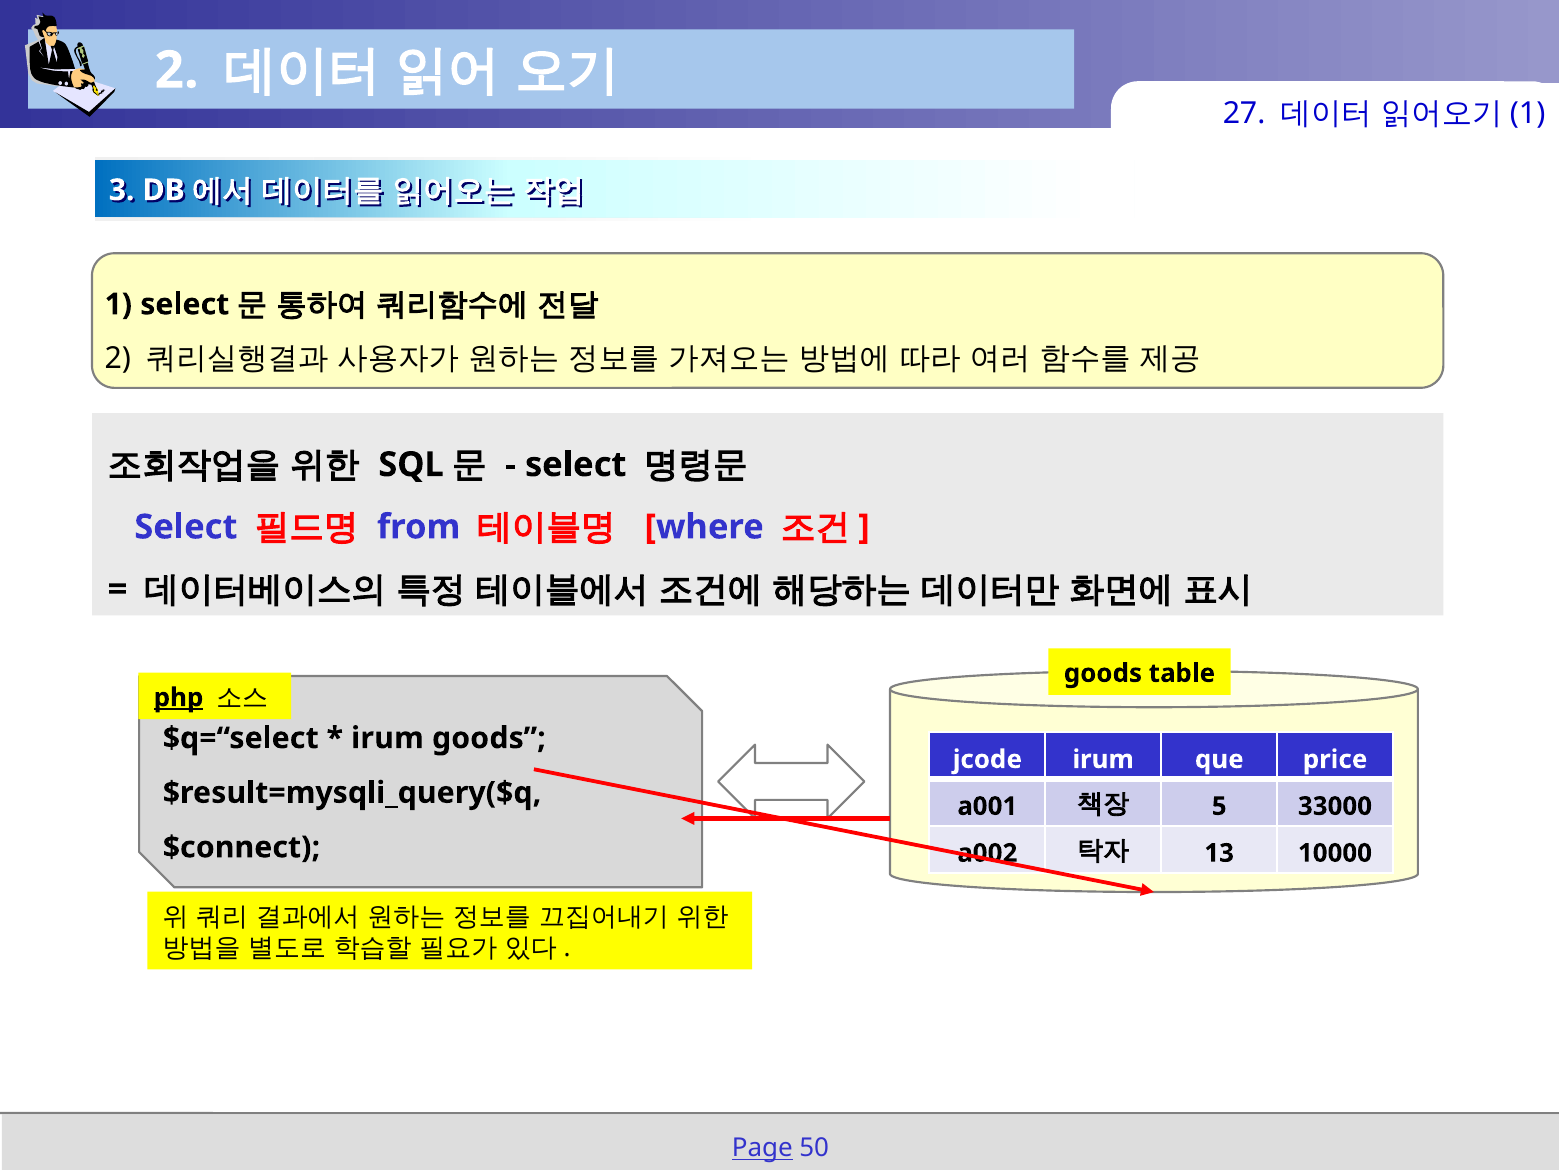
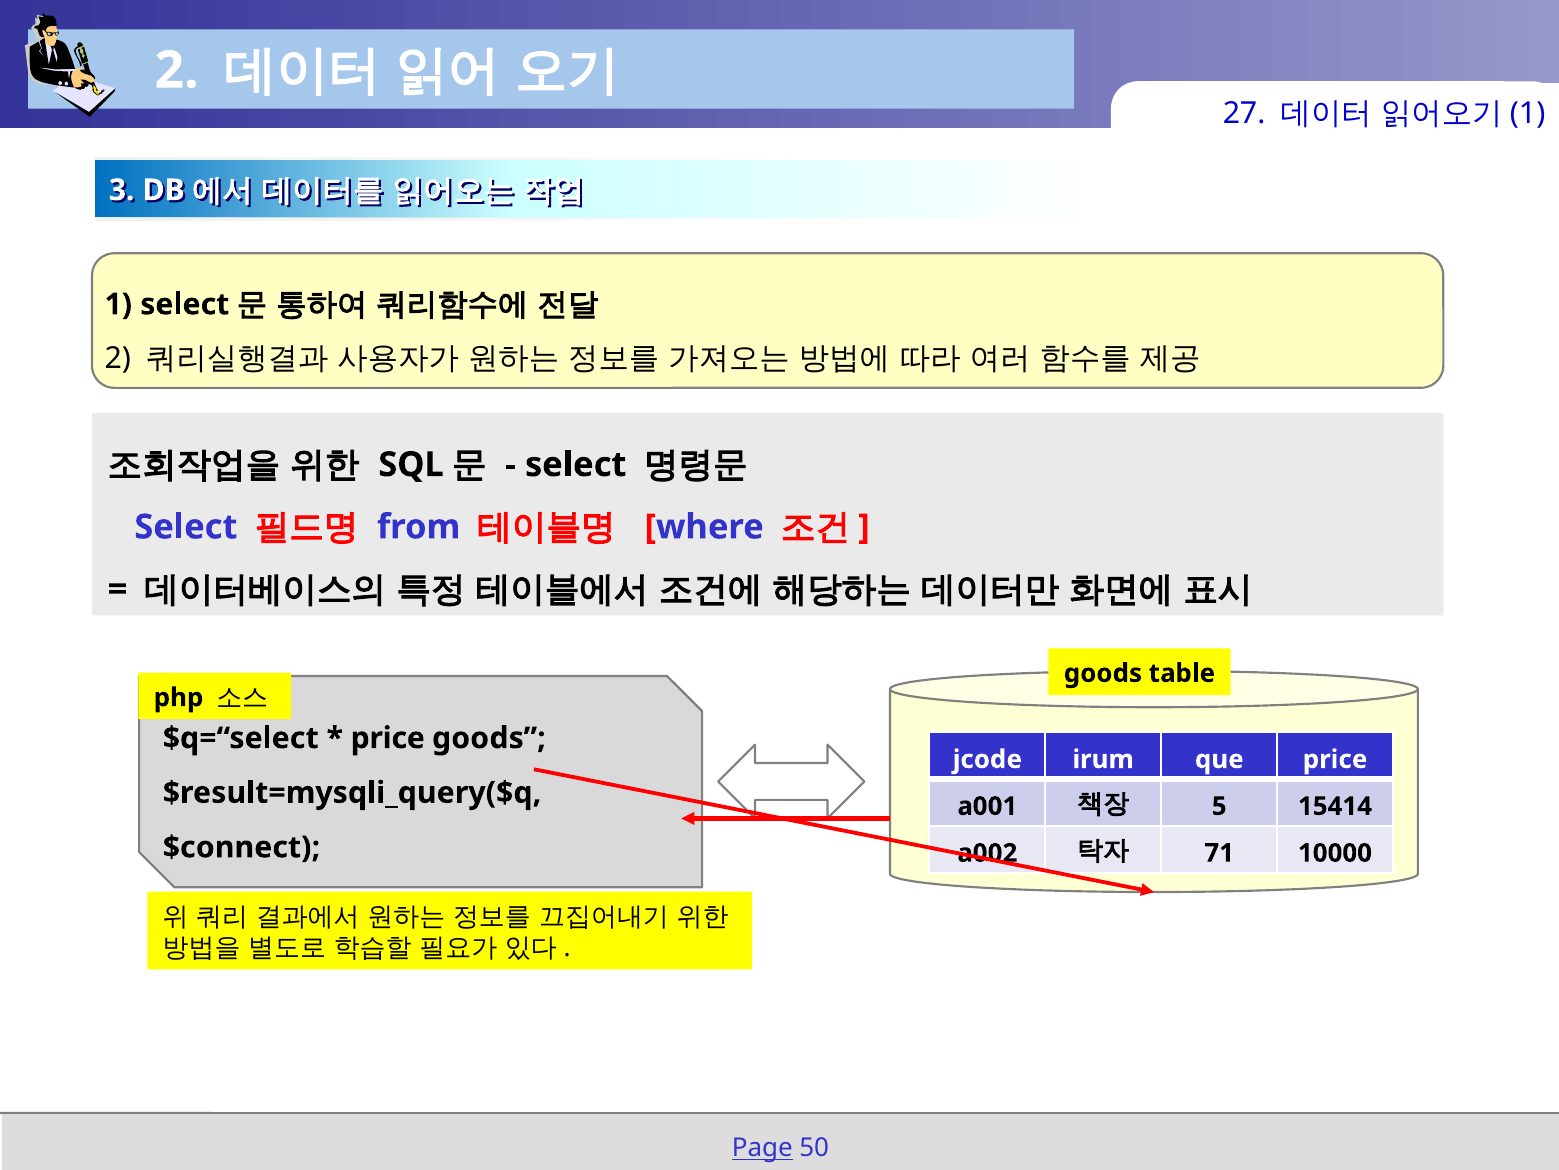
php underline: present -> none (179, 697)
irum: irum -> price (388, 738)
33000: 33000 -> 15414 (1335, 806)
13: 13 -> 71 (1219, 853)
